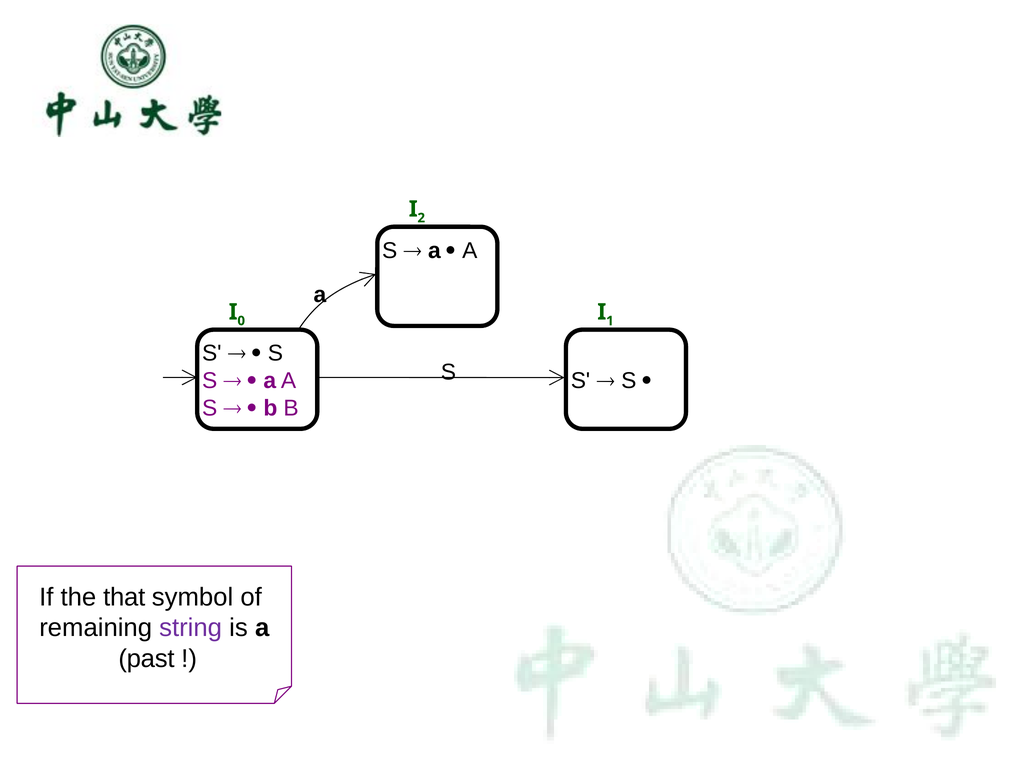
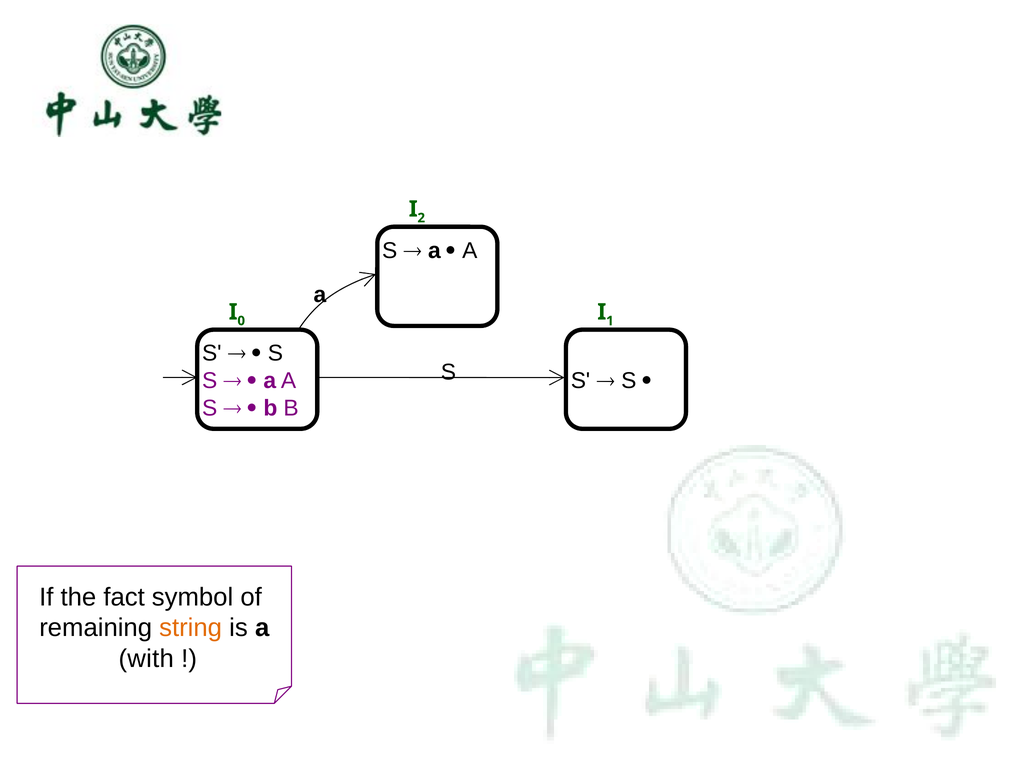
that: that -> fact (124, 597)
string colour: purple -> orange (191, 628)
past: past -> with (146, 659)
